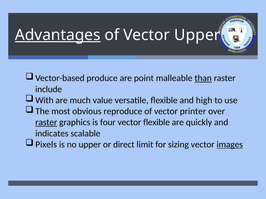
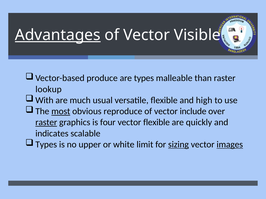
Vector Upper: Upper -> Visible (197, 35)
are point: point -> types (144, 78)
than underline: present -> none (203, 78)
include: include -> lookup (49, 89)
value: value -> usual (103, 101)
most underline: none -> present (61, 112)
printer: printer -> include (193, 112)
Pixels: Pixels -> Types (46, 145)
direct: direct -> white (124, 145)
sizing underline: none -> present (178, 145)
